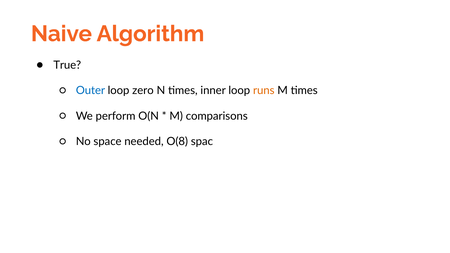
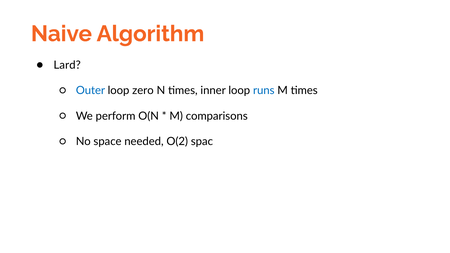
True: True -> Lard (67, 65)
runs colour: orange -> blue (264, 91)
O(8: O(8 -> O(2 (177, 142)
